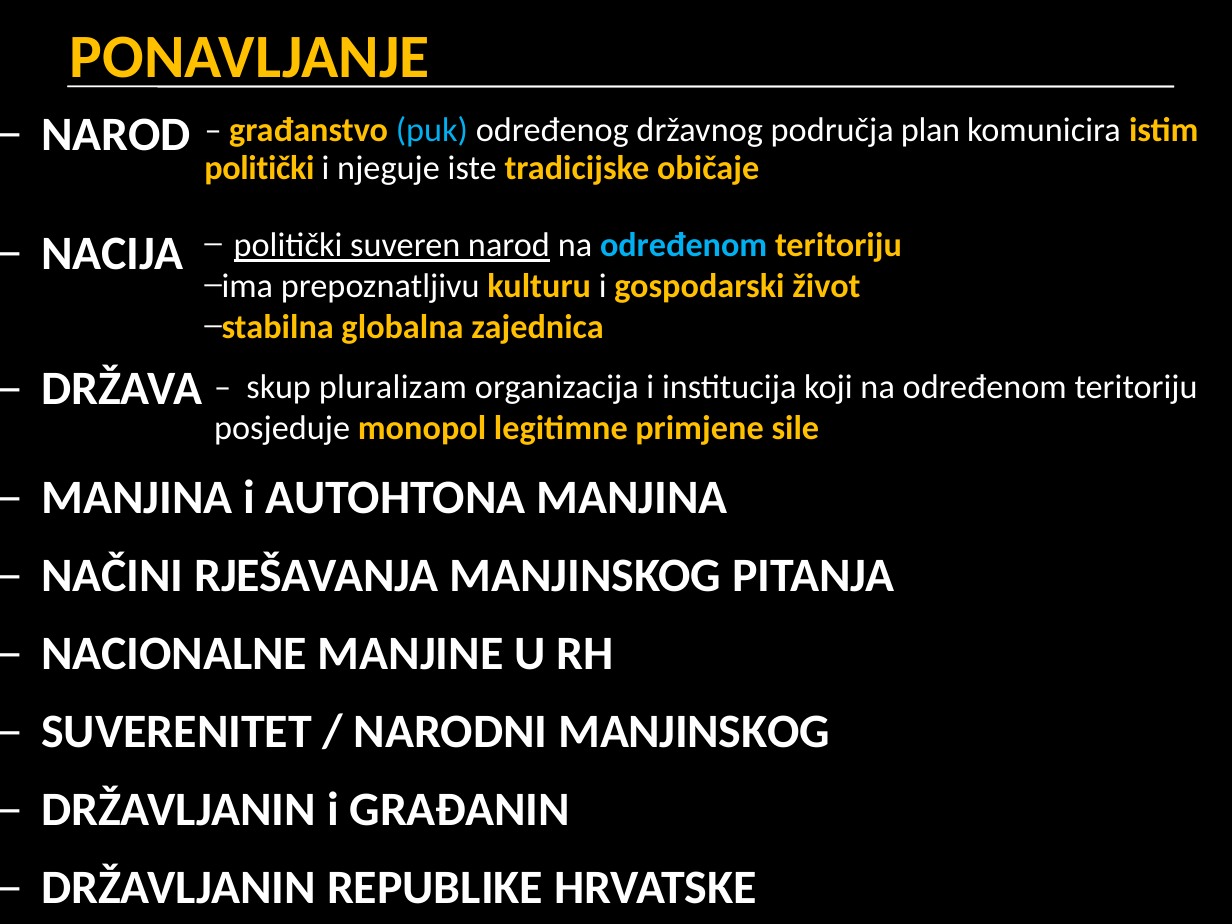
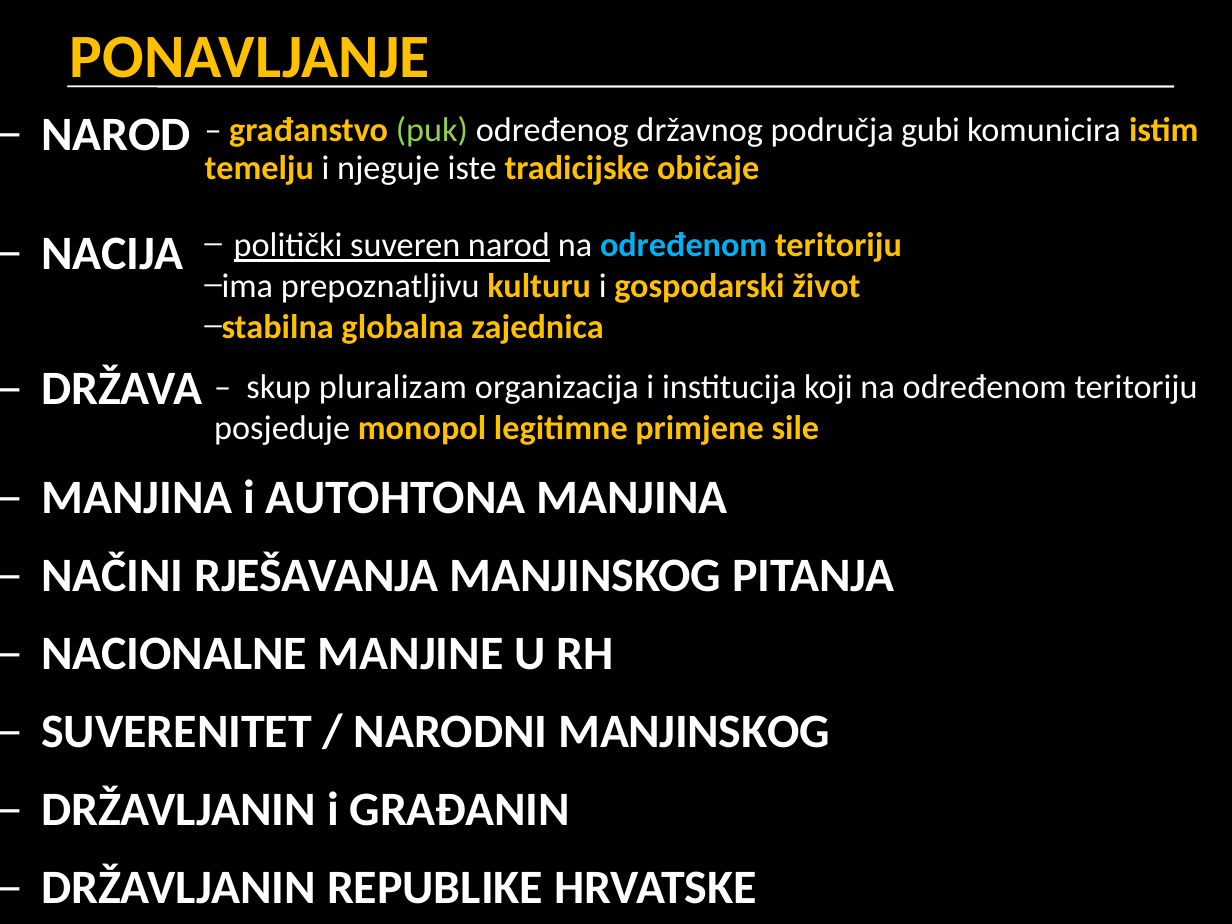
puk colour: light blue -> light green (432, 130)
plan: plan -> gubi (931, 130)
politički: politički -> temelju (259, 168)
